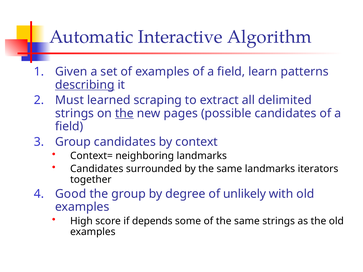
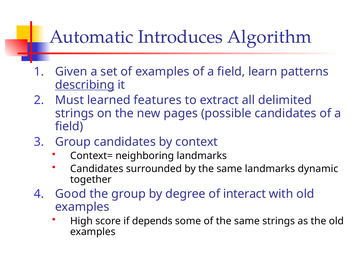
Interactive: Interactive -> Introduces (180, 37)
scraping: scraping -> features (158, 100)
the underline: present -> none (124, 113)
iterators: iterators -> dynamic (318, 169)
unlikely: unlikely -> interact (245, 194)
